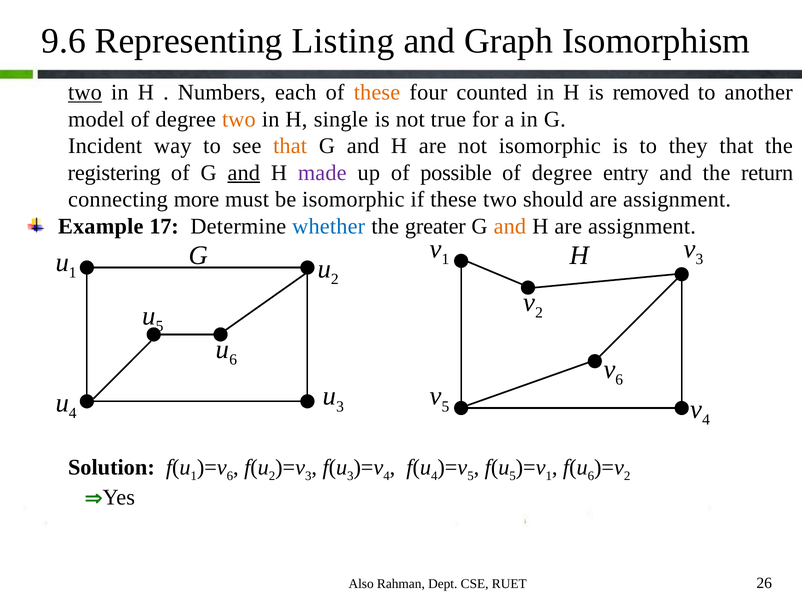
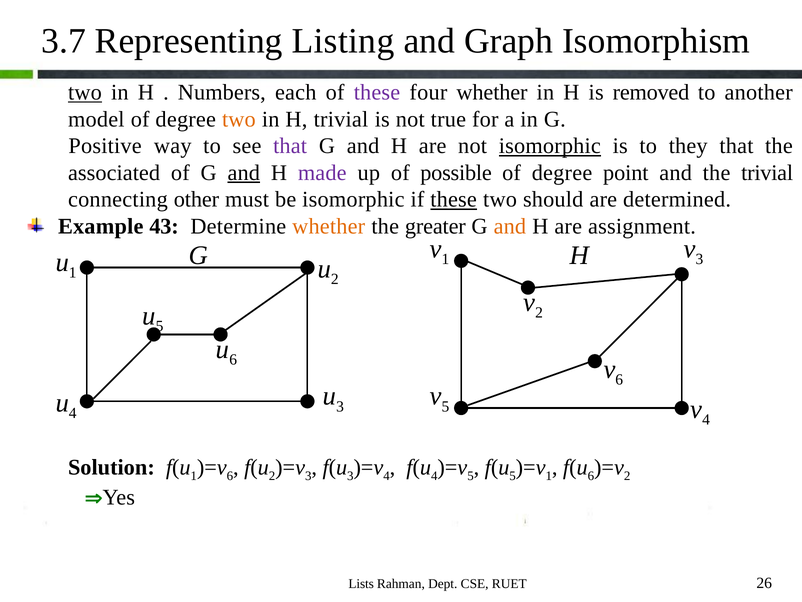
9.6: 9.6 -> 3.7 (64, 41)
these colour: orange -> purple (377, 92)
four counted: counted -> whether (492, 92)
H single: single -> trivial (341, 119)
Incident: Incident -> Positive (105, 146)
that colour: orange -> purple (290, 146)
isomorphic underline: none -> present (550, 146)
registering: registering -> associated (114, 173)
entry: entry -> point (626, 173)
the return: return -> trivial (767, 173)
more: more -> other (196, 199)
these underline: none -> present (454, 199)
assignment: assignment -> determined (677, 199)
17: 17 -> 43 (164, 226)
whether colour: blue -> orange (329, 226)
Also: Also -> Lists (361, 583)
